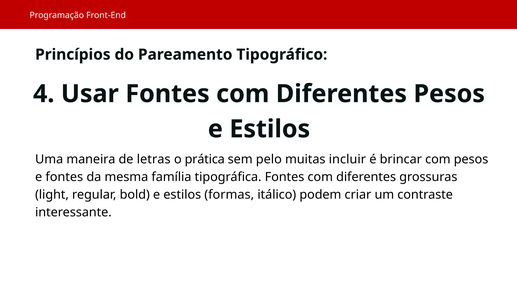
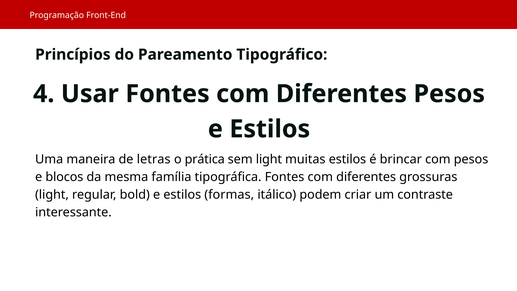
sem pelo: pelo -> light (269, 159)
muitas incluir: incluir -> estilos (347, 159)
e fontes: fontes -> blocos (64, 177)
